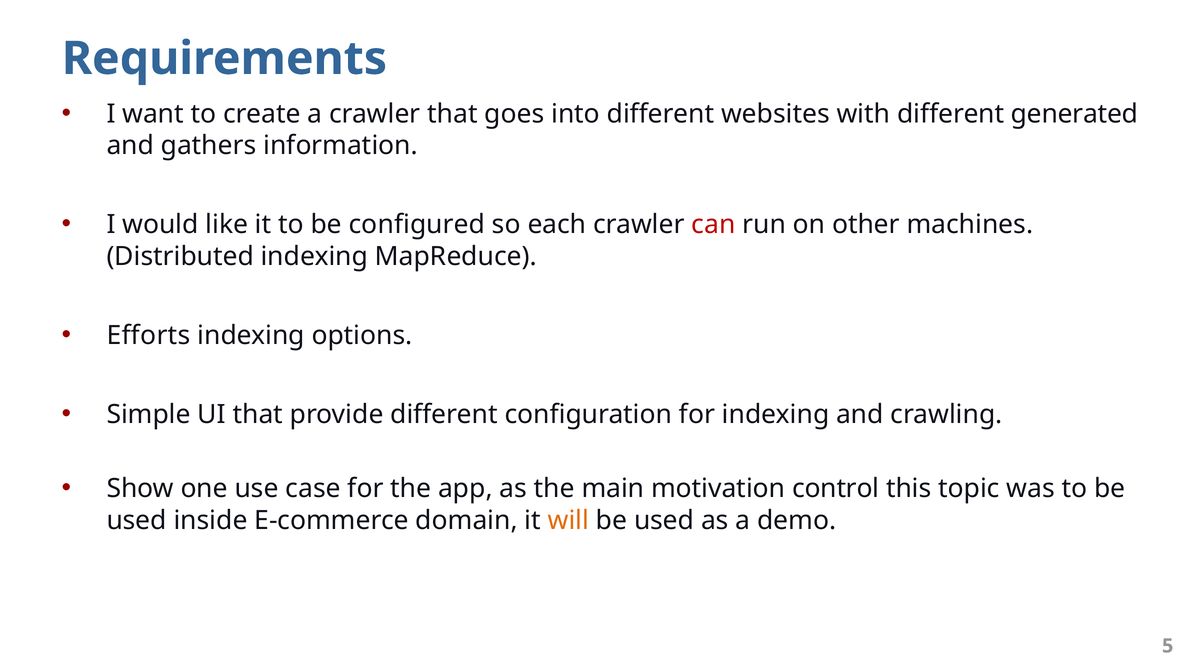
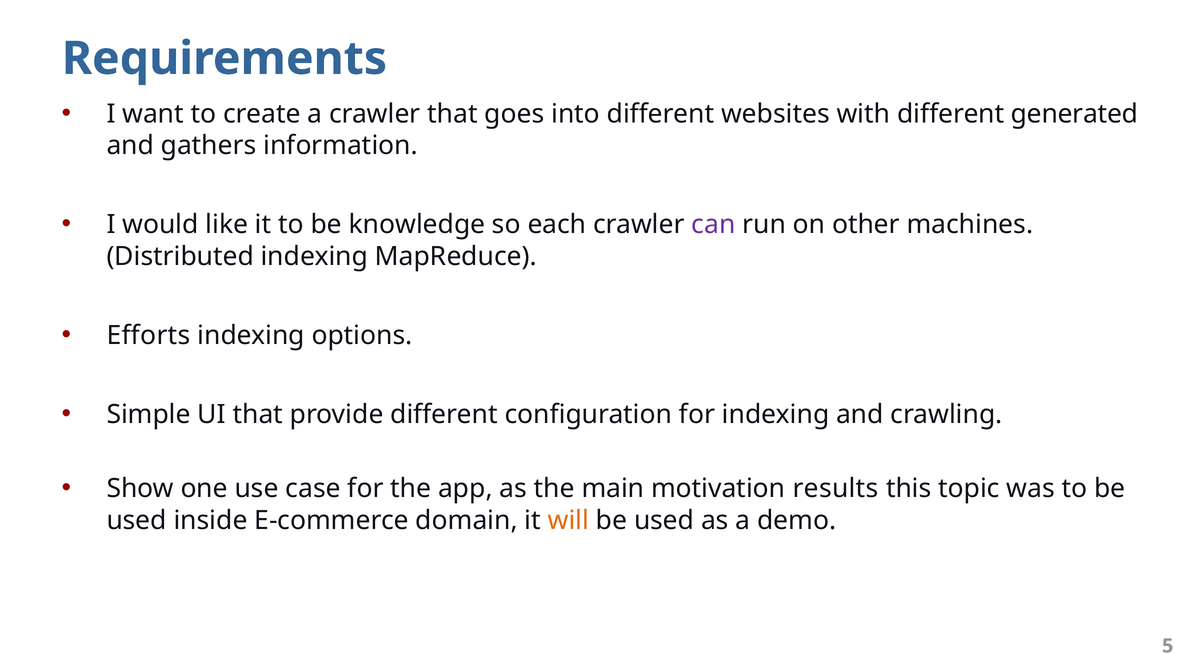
configured: configured -> knowledge (417, 225)
can colour: red -> purple (713, 225)
control: control -> results (835, 489)
